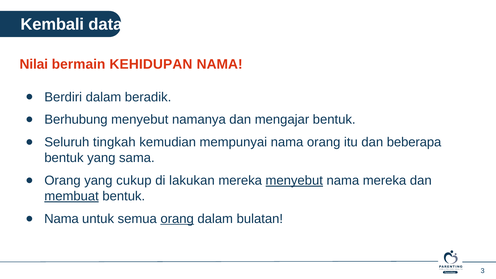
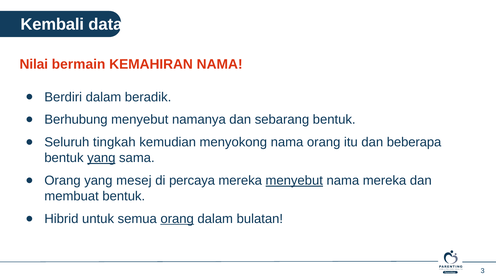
KEHIDUPAN: KEHIDUPAN -> KEMAHIRAN (151, 64)
mengajar: mengajar -> sebarang (282, 120)
mempunyai: mempunyai -> menyokong (233, 142)
yang underline: none -> present (101, 158)
cukup: cukup -> mesej (134, 181)
lakukan: lakukan -> percaya (192, 181)
membuat underline: present -> none (72, 196)
Nama: Nama -> Hibrid (61, 219)
